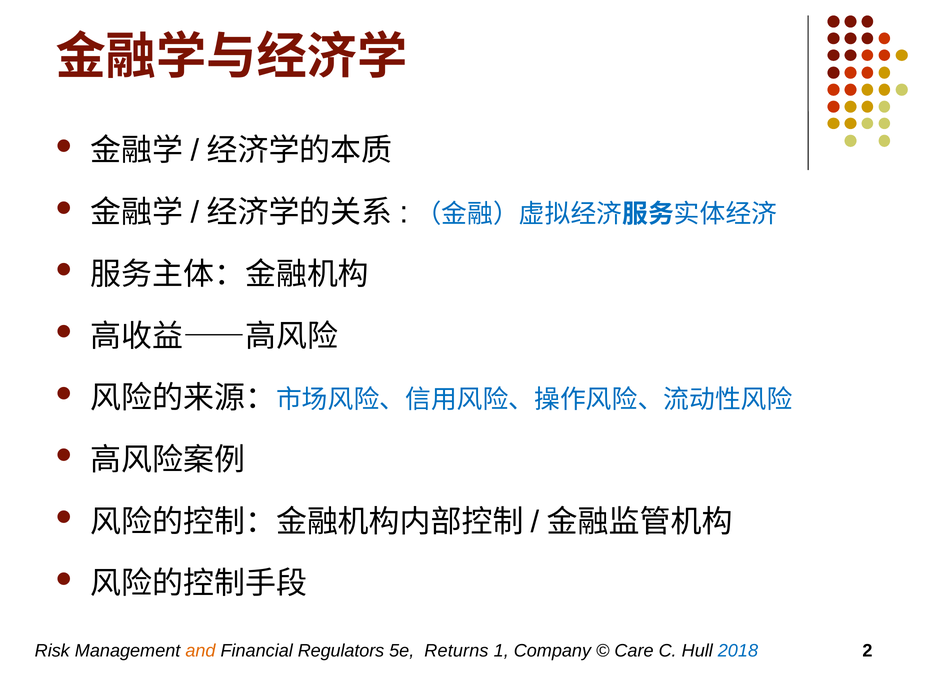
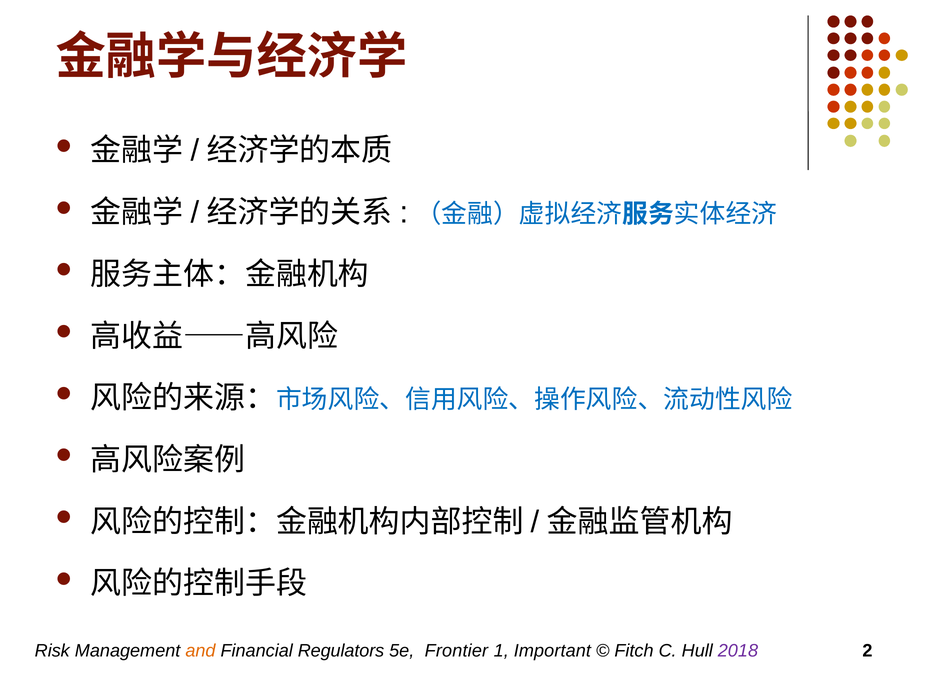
Returns: Returns -> Frontier (456, 651)
Company: Company -> Important (552, 651)
Care: Care -> Fitch (634, 651)
2018 colour: blue -> purple (738, 651)
